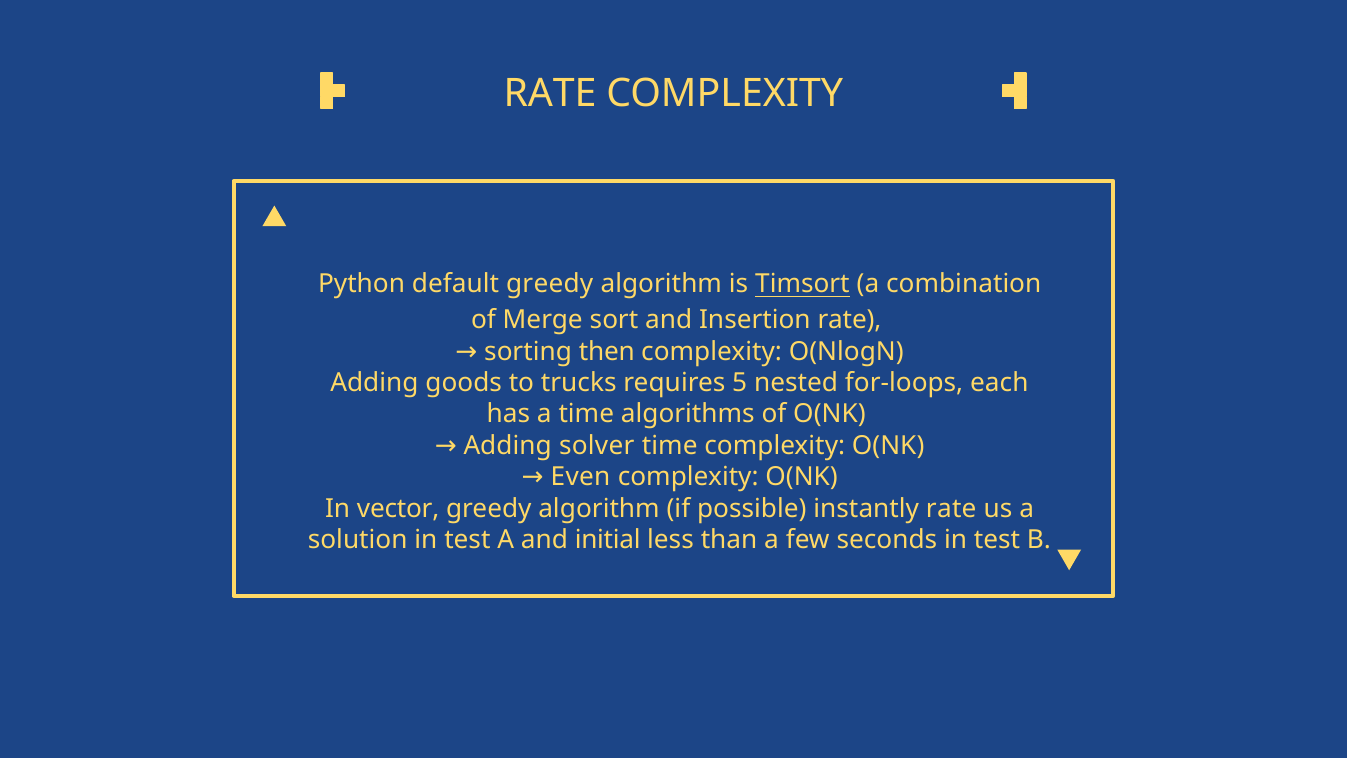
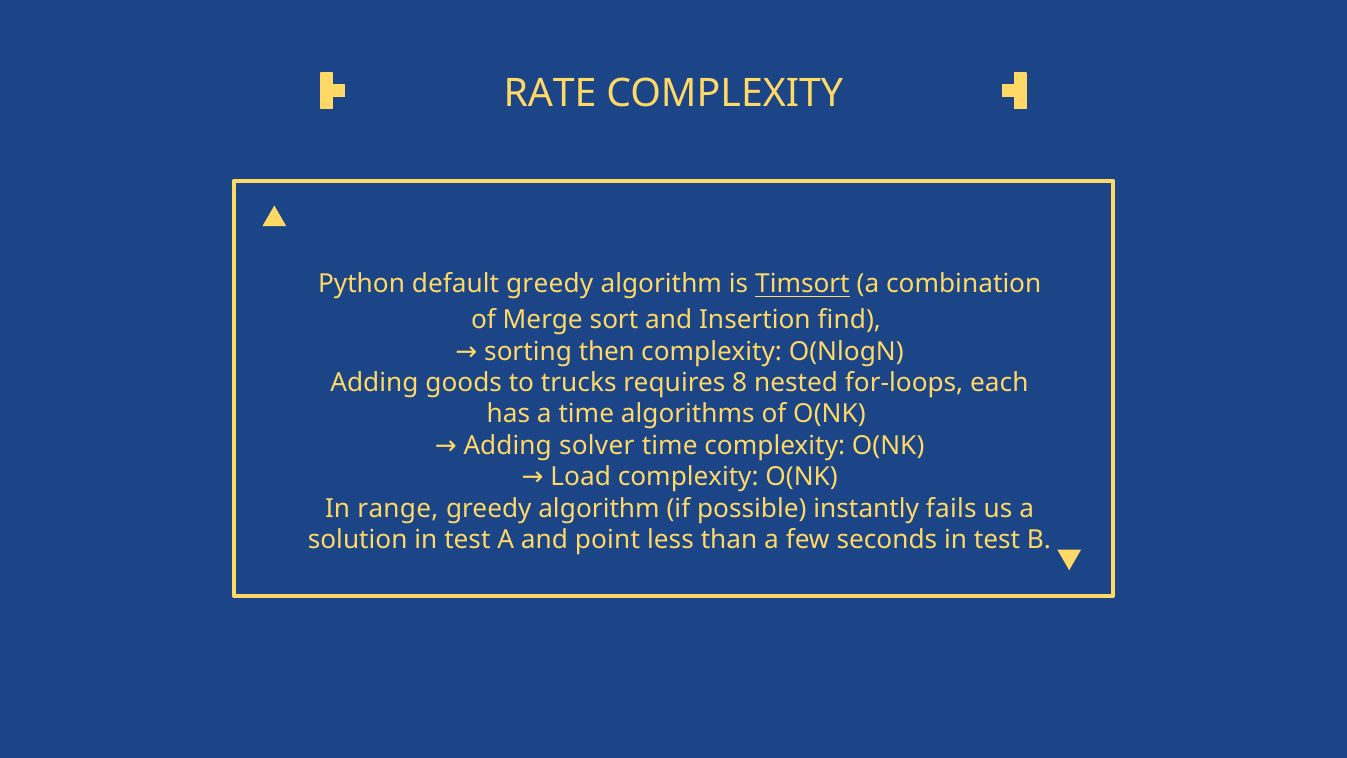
Insertion rate: rate -> find (849, 320)
5: 5 -> 8 (740, 383)
Even: Even -> Load (581, 477)
vector: vector -> range (398, 508)
instantly rate: rate -> fails (951, 508)
initial: initial -> point (607, 540)
